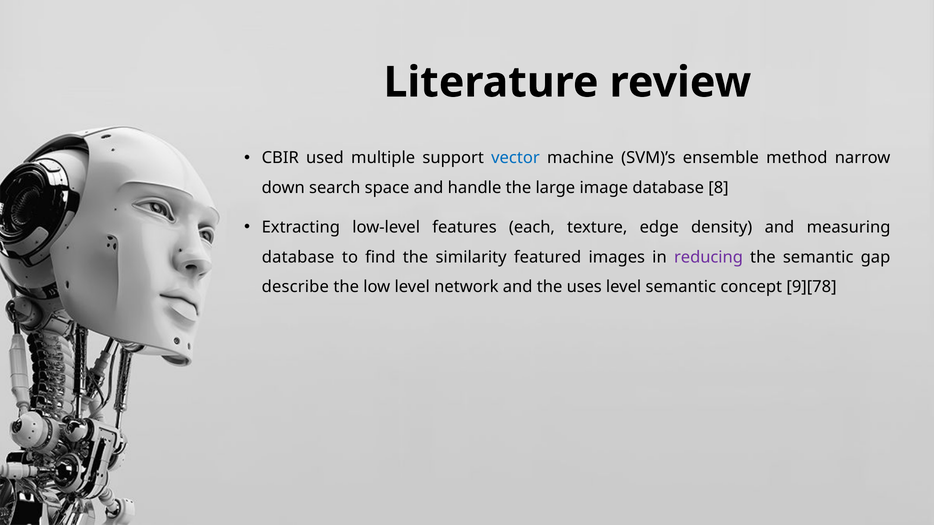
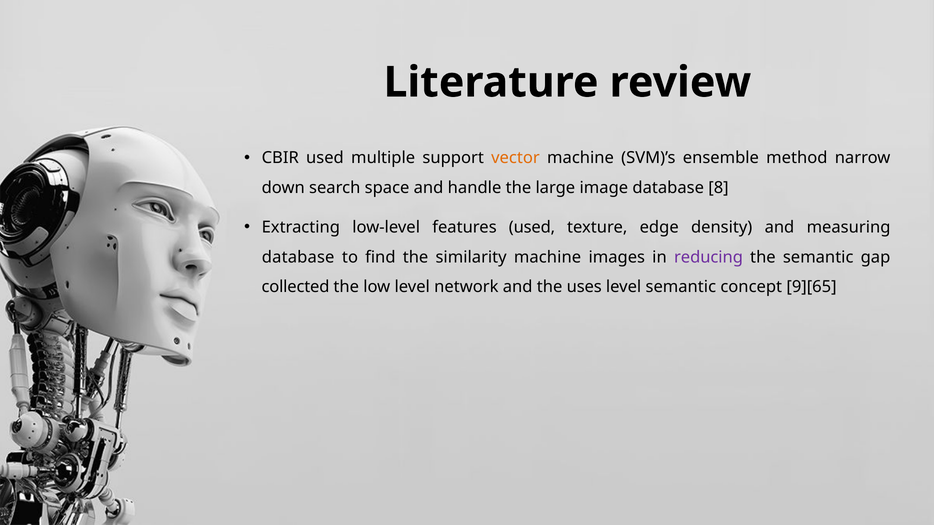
vector colour: blue -> orange (515, 158)
features each: each -> used (532, 227)
similarity featured: featured -> machine (548, 257)
describe: describe -> collected (295, 287)
9][78: 9][78 -> 9][65 (812, 287)
